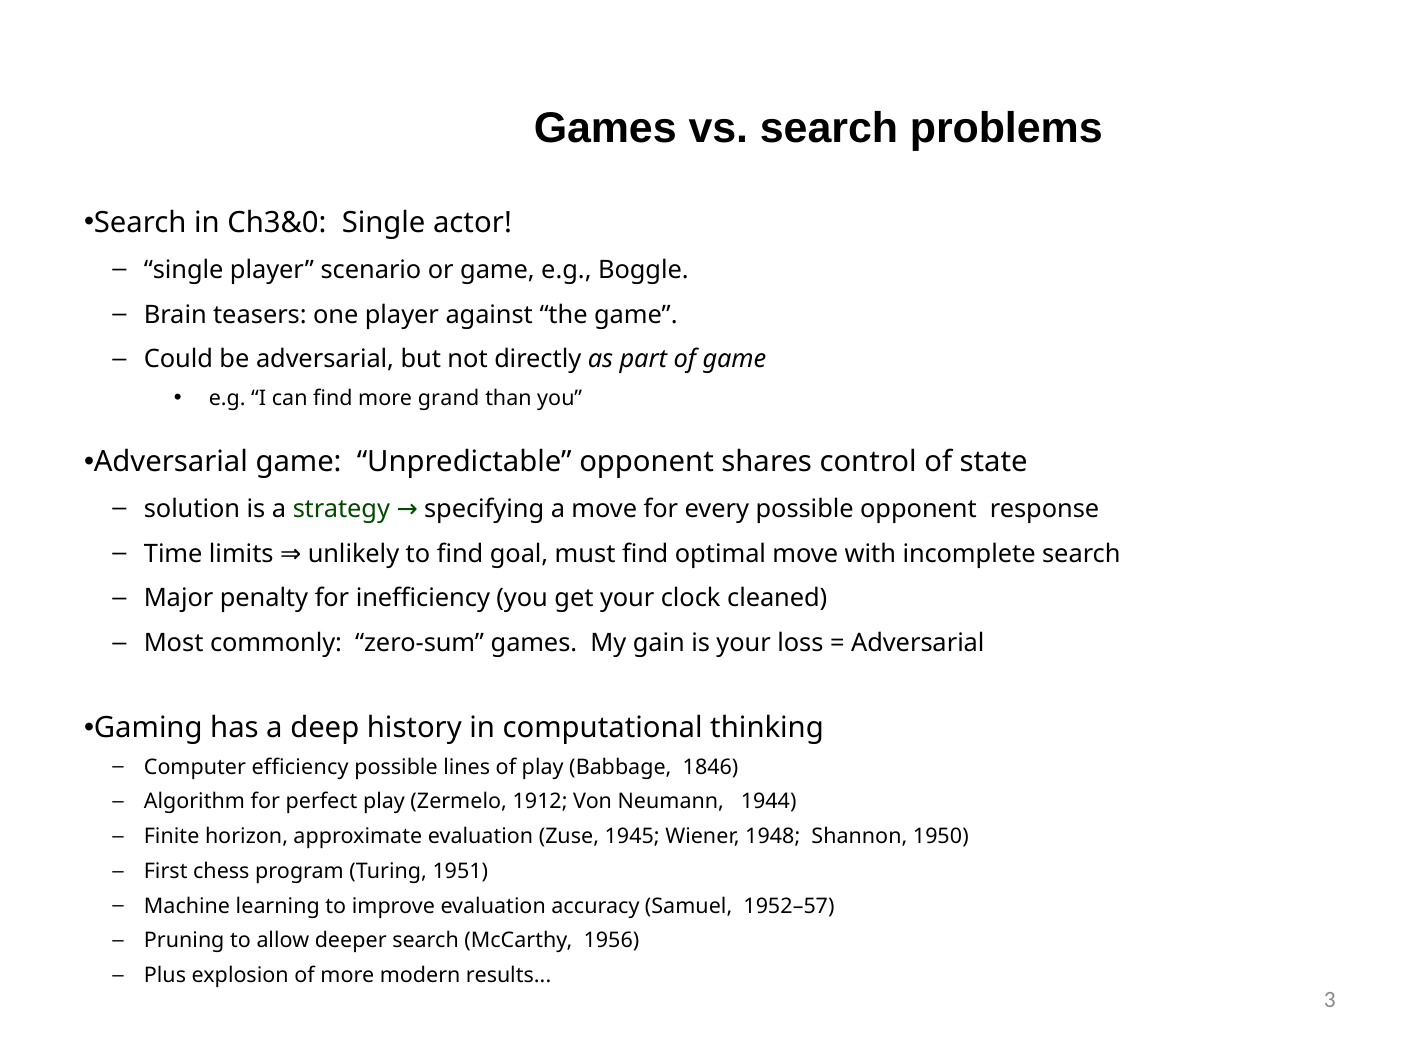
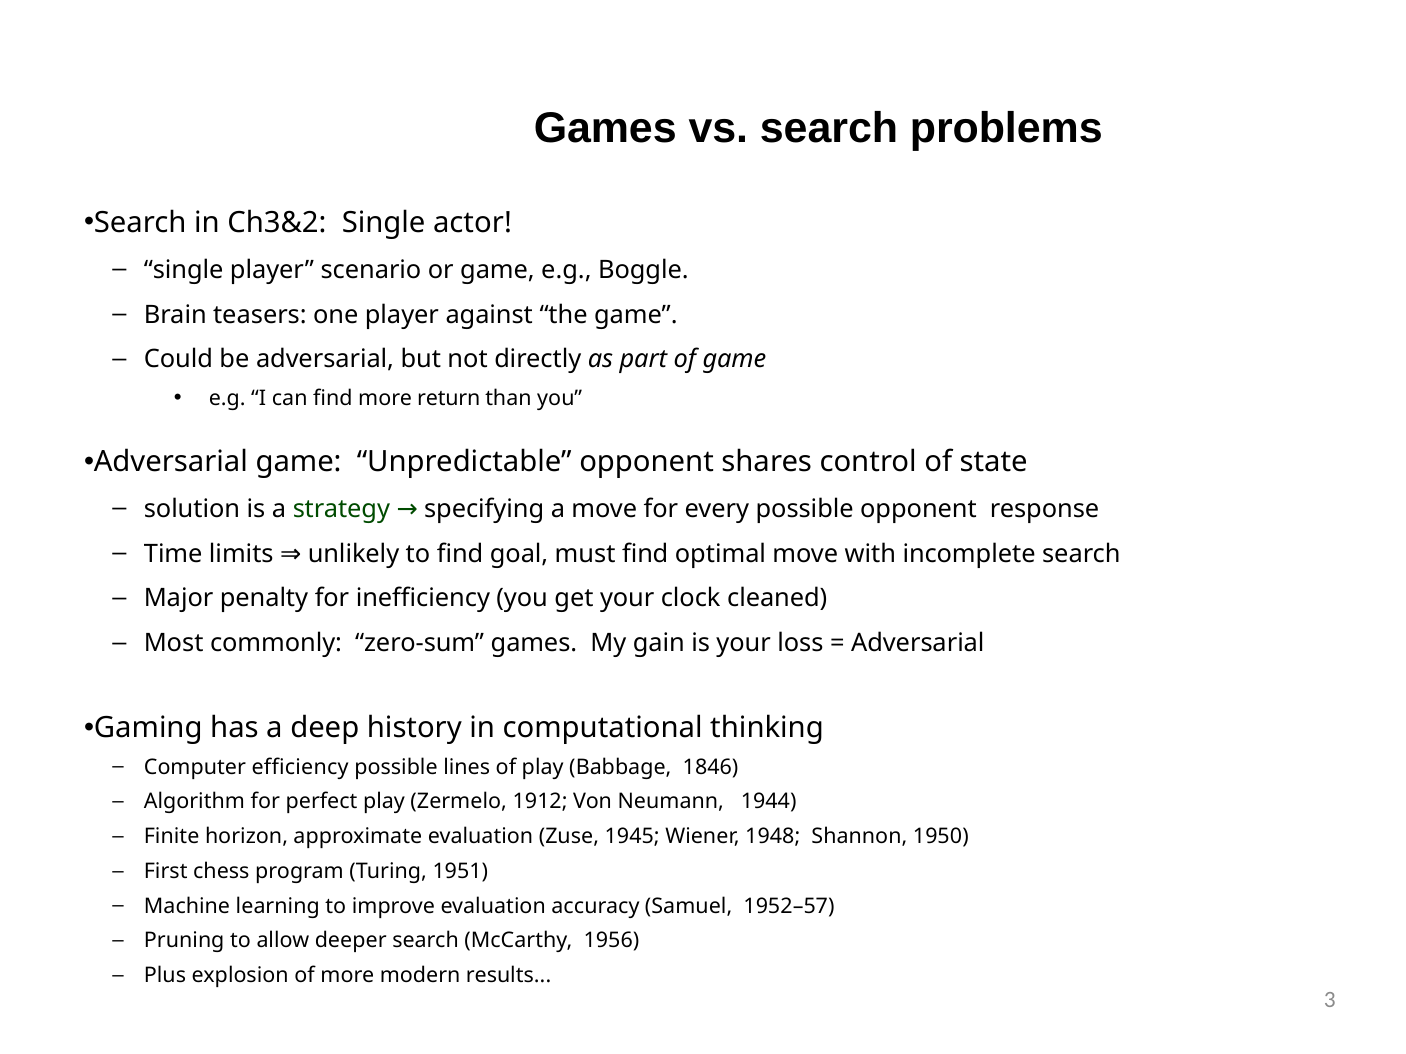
Ch3&0: Ch3&0 -> Ch3&2 (277, 223)
grand: grand -> return (449, 398)
